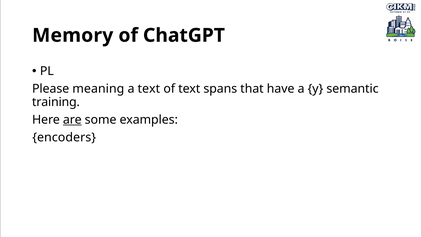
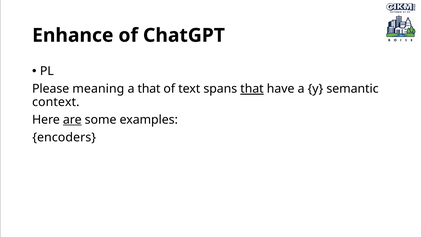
Memory: Memory -> Enhance (73, 35)
a text: text -> that (149, 89)
that underline: none -> present (252, 89)
training: training -> context (56, 102)
